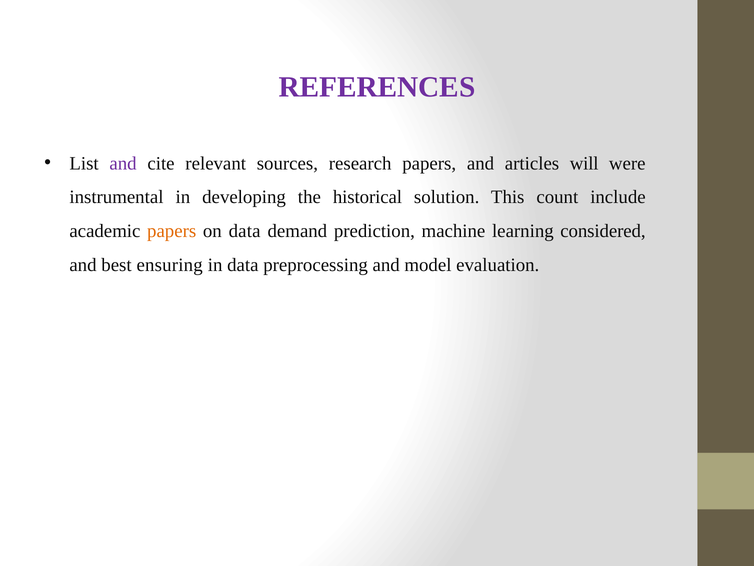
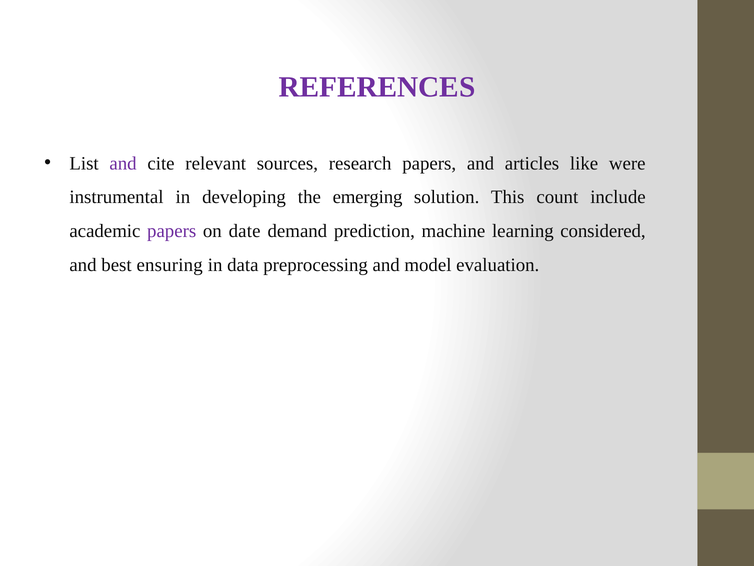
will: will -> like (584, 163)
historical: historical -> emerging (368, 197)
papers colour: orange -> purple (172, 231)
on data: data -> date (245, 231)
